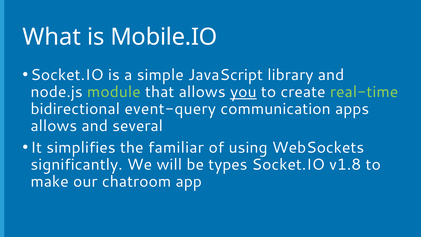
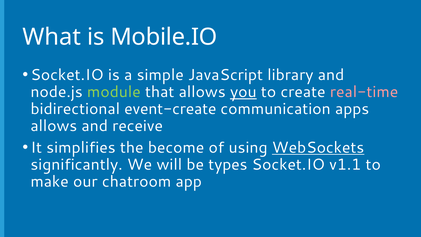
real-time colour: light green -> pink (364, 92)
event-query: event-query -> event-create (170, 109)
several: several -> receive (138, 126)
familiar: familiar -> become (176, 147)
WebSockets underline: none -> present (318, 147)
v1.8: v1.8 -> v1.1 (345, 164)
